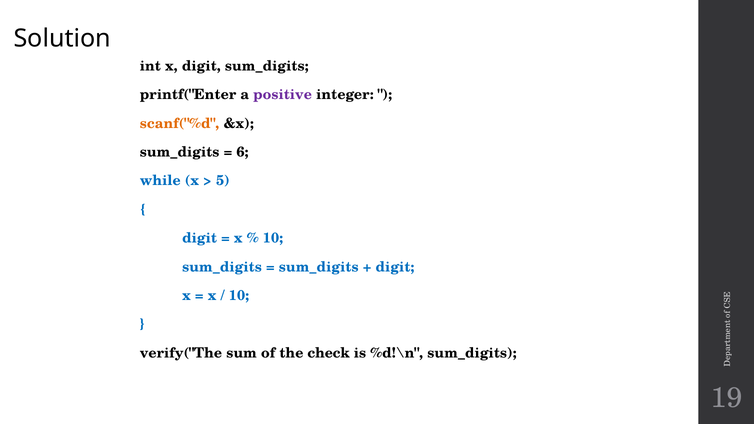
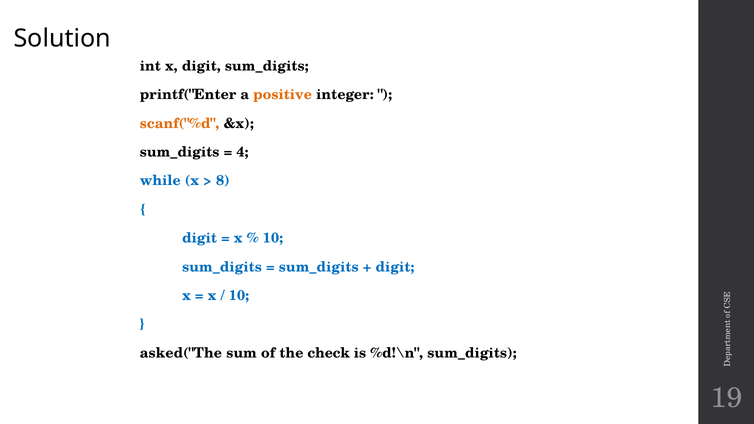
positive colour: purple -> orange (283, 95)
6: 6 -> 4 (242, 152)
5: 5 -> 8 (223, 181)
verify("The: verify("The -> asked("The (181, 353)
